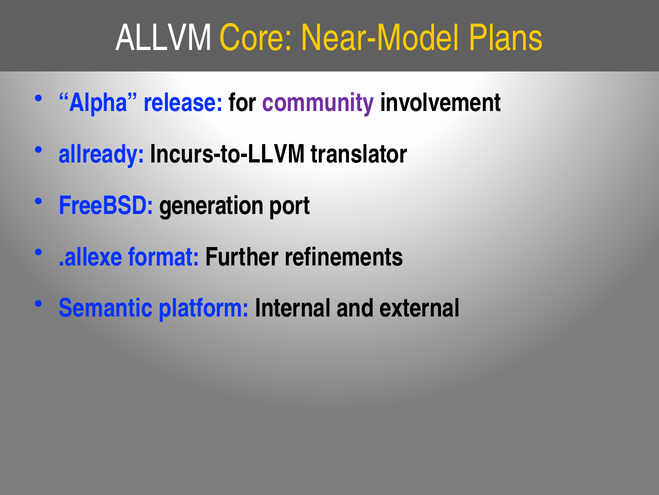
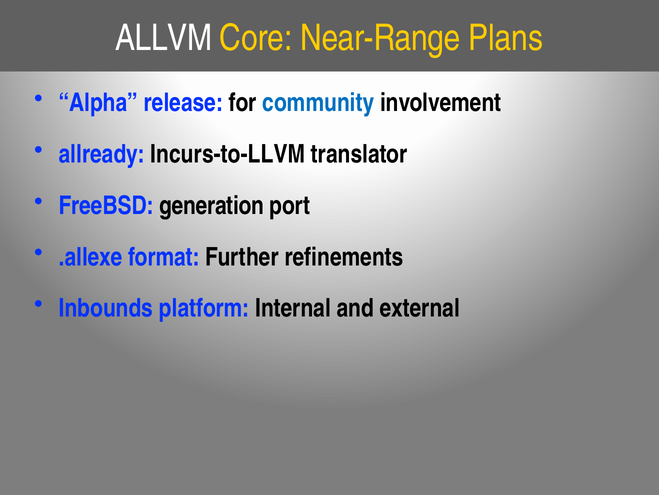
Near-Model: Near-Model -> Near-Range (380, 38)
community colour: purple -> blue (318, 103)
Semantic: Semantic -> Inbounds (106, 308)
